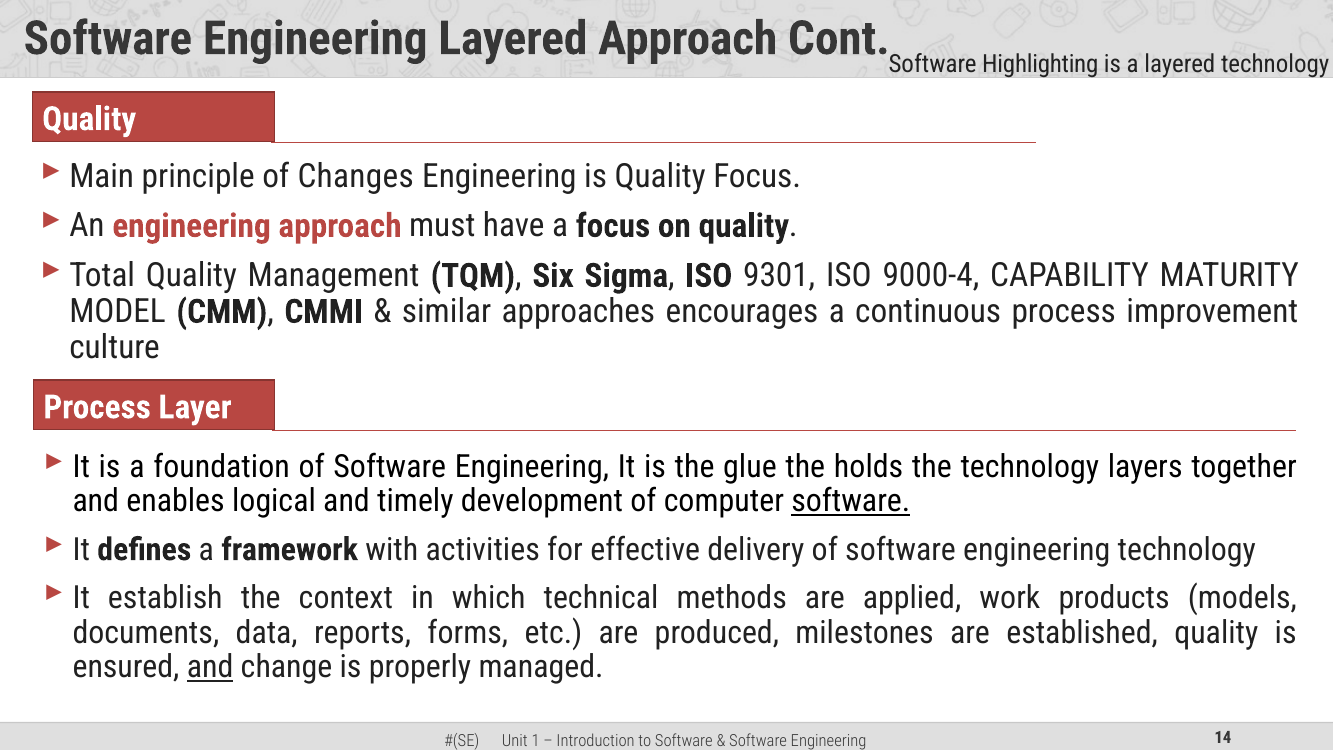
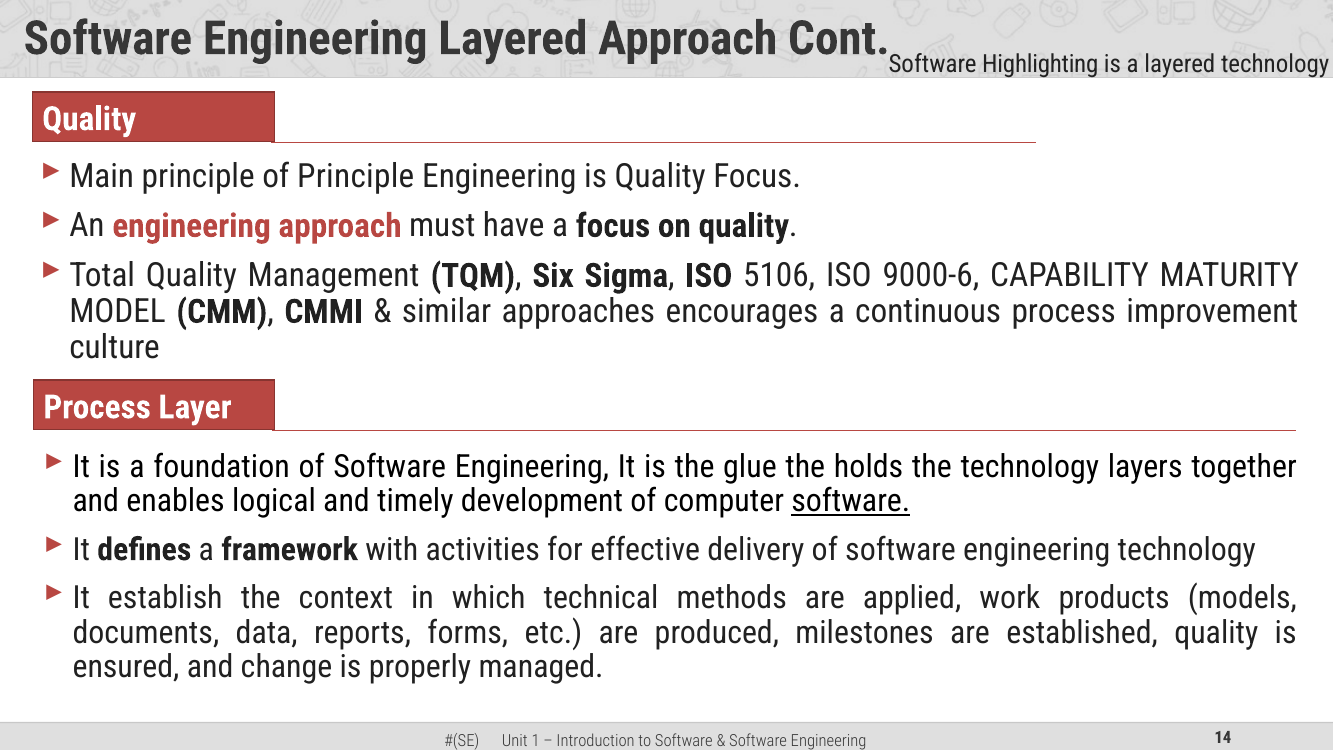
of Changes: Changes -> Principle (356, 176)
9301: 9301 -> 5106 (779, 276)
9000-4: 9000-4 -> 9000-6 (931, 276)
and underline: present -> none (210, 667)
